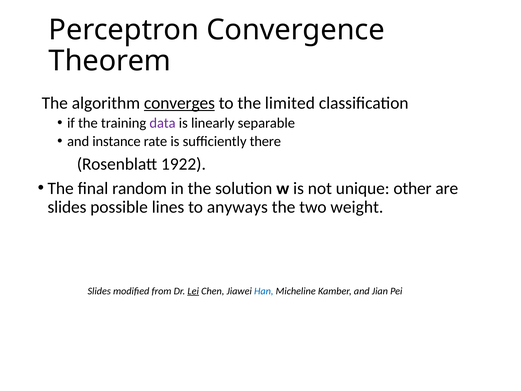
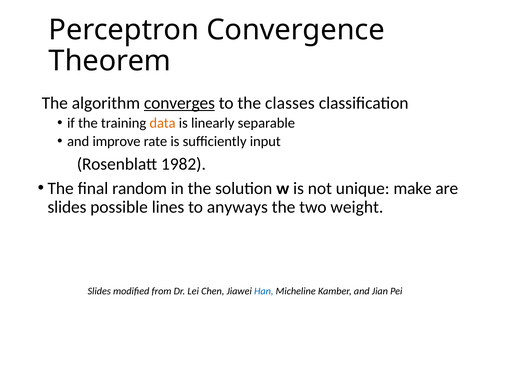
limited: limited -> classes (290, 103)
data colour: purple -> orange (163, 123)
instance: instance -> improve (117, 141)
there: there -> input (265, 141)
1922: 1922 -> 1982 (183, 164)
other: other -> make (413, 188)
Lei underline: present -> none (193, 291)
